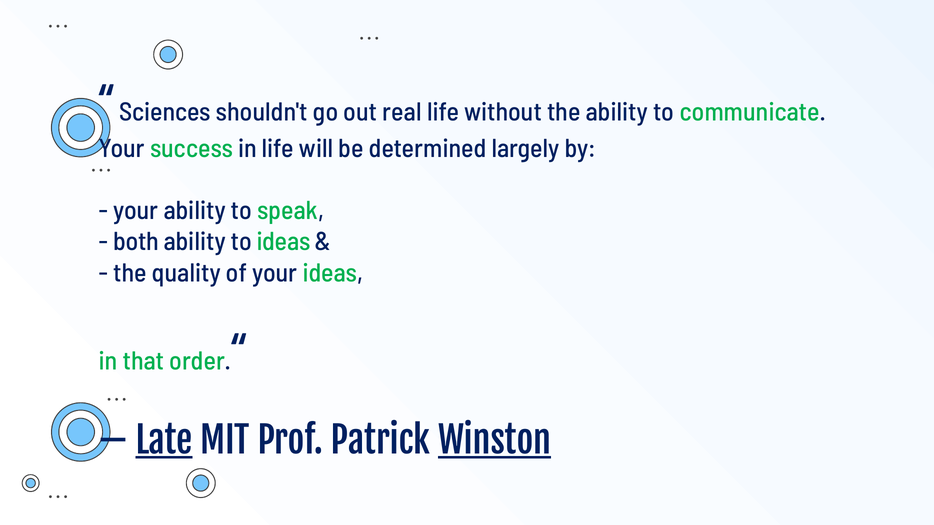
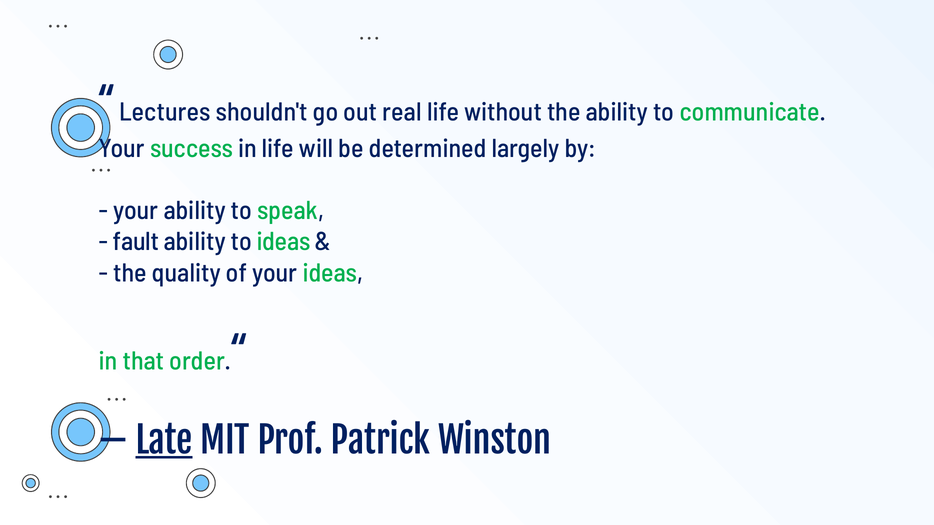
Sciences: Sciences -> Lectures (165, 112)
both: both -> fault (136, 242)
Winston underline: present -> none (495, 442)
